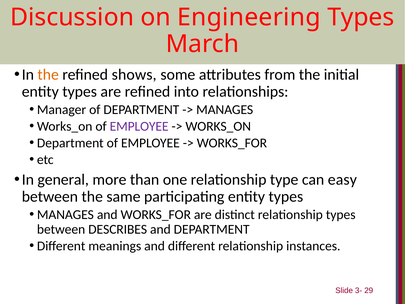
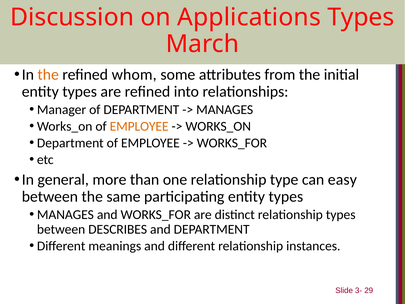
Engineering: Engineering -> Applications (249, 17)
shows: shows -> whom (134, 75)
EMPLOYEE colour: purple -> orange (139, 126)
